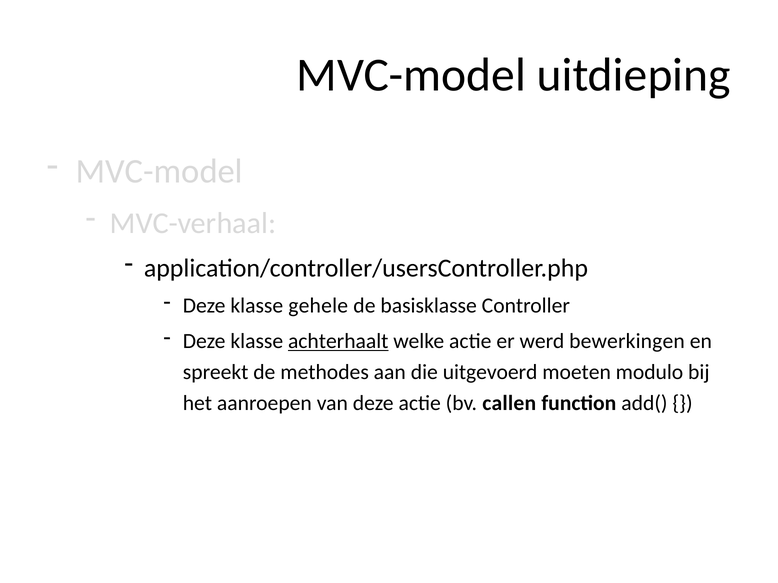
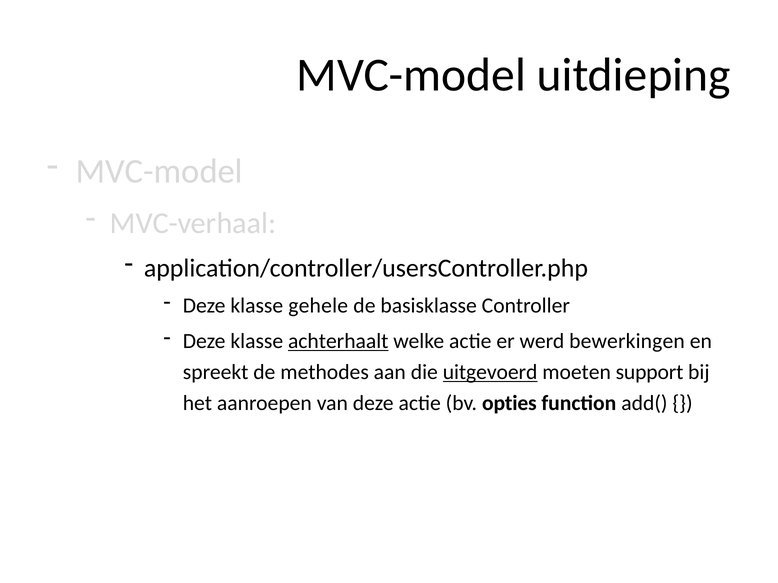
uitgevoerd underline: none -> present (490, 373)
modulo: modulo -> support (650, 373)
callen: callen -> opties (509, 404)
